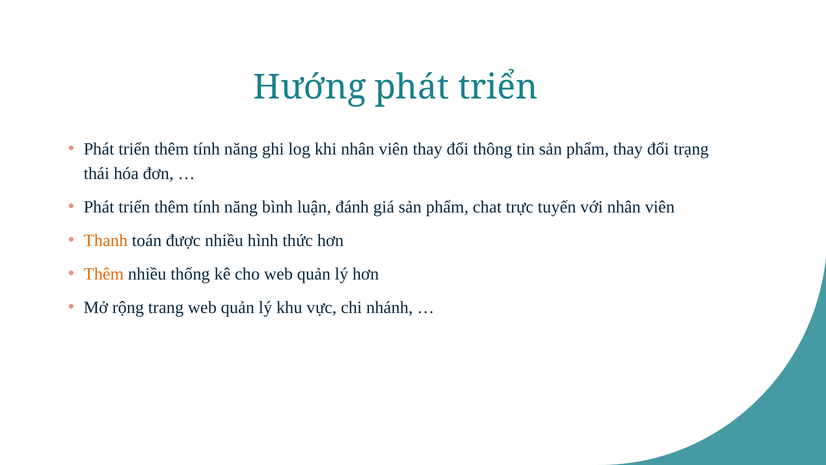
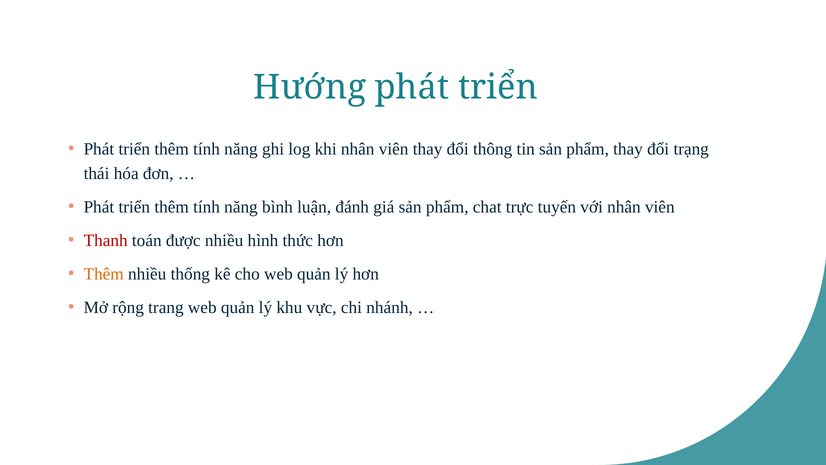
Thanh colour: orange -> red (106, 240)
